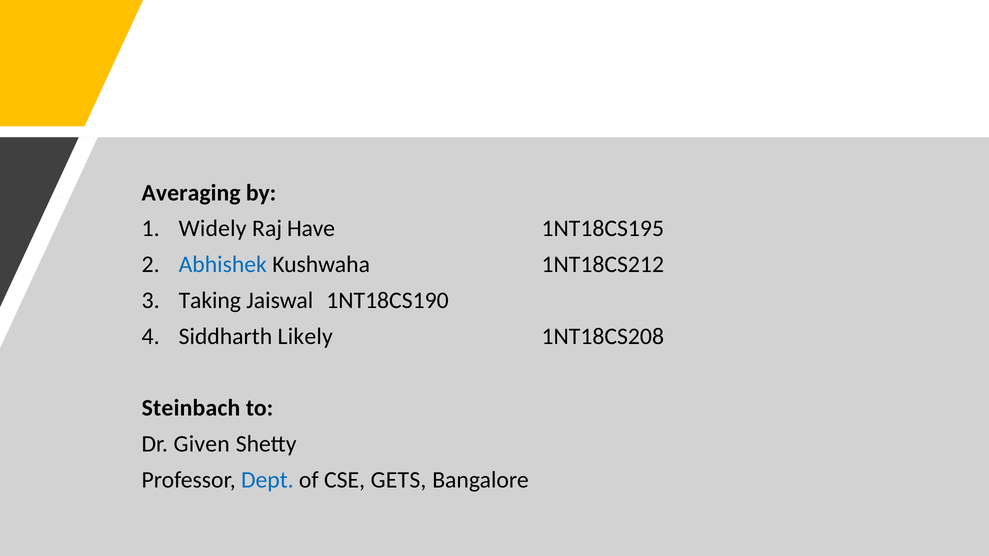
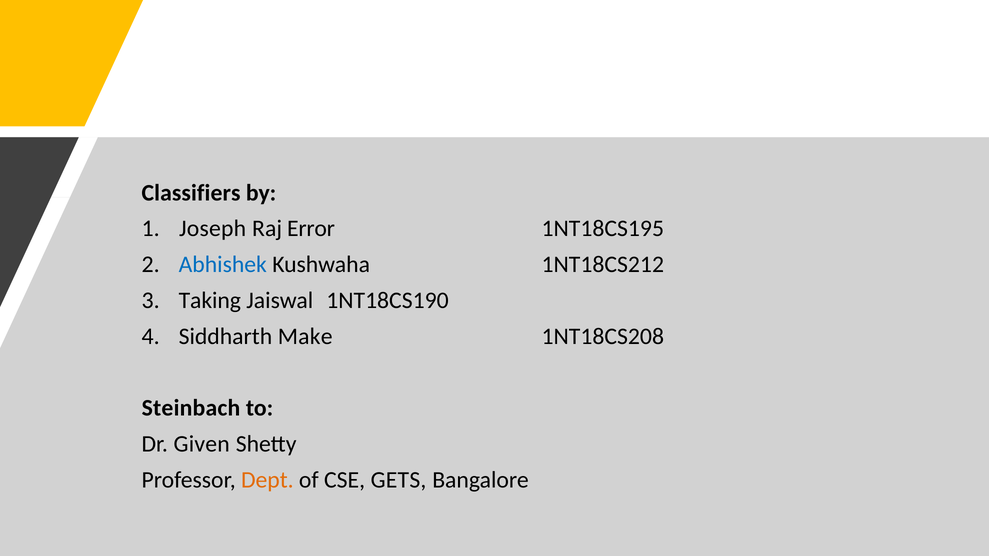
Averaging: Averaging -> Classifiers (191, 193)
Widely: Widely -> Joseph (213, 229)
Have: Have -> Error (311, 229)
Likely: Likely -> Make (305, 336)
Dept colour: blue -> orange (267, 480)
